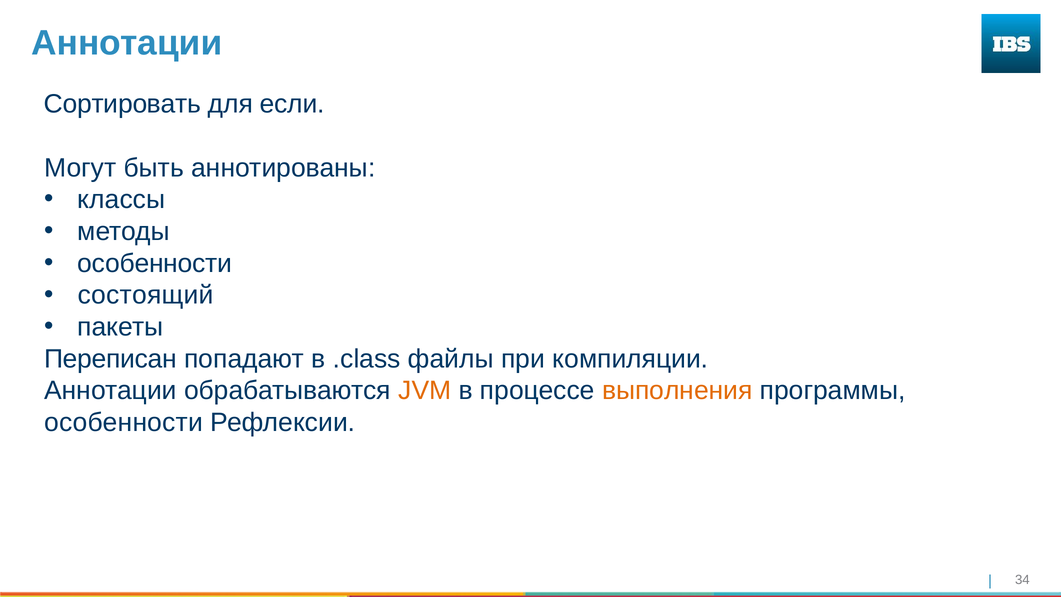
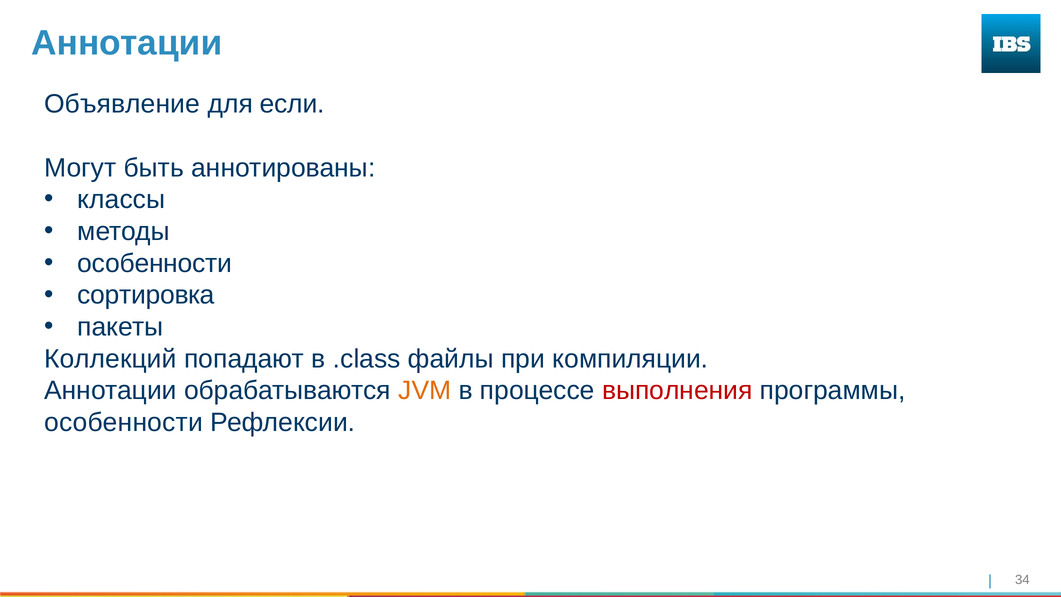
Сортировать: Сортировать -> Объявление (122, 104)
состоящий: состоящий -> сортировка (146, 295)
Переписан: Переписан -> Коллекций (110, 359)
выполнения colour: orange -> red (677, 391)
